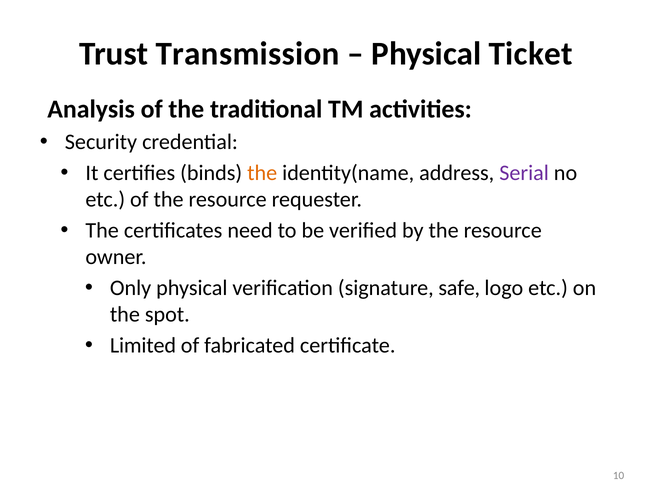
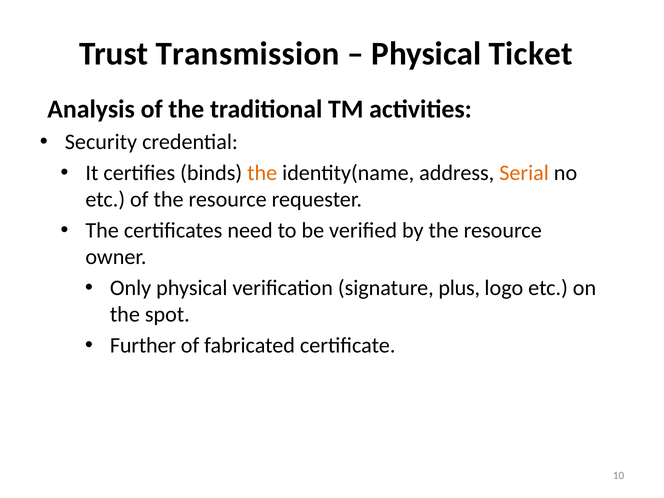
Serial colour: purple -> orange (524, 173)
safe: safe -> plus (459, 288)
Limited: Limited -> Further (143, 346)
